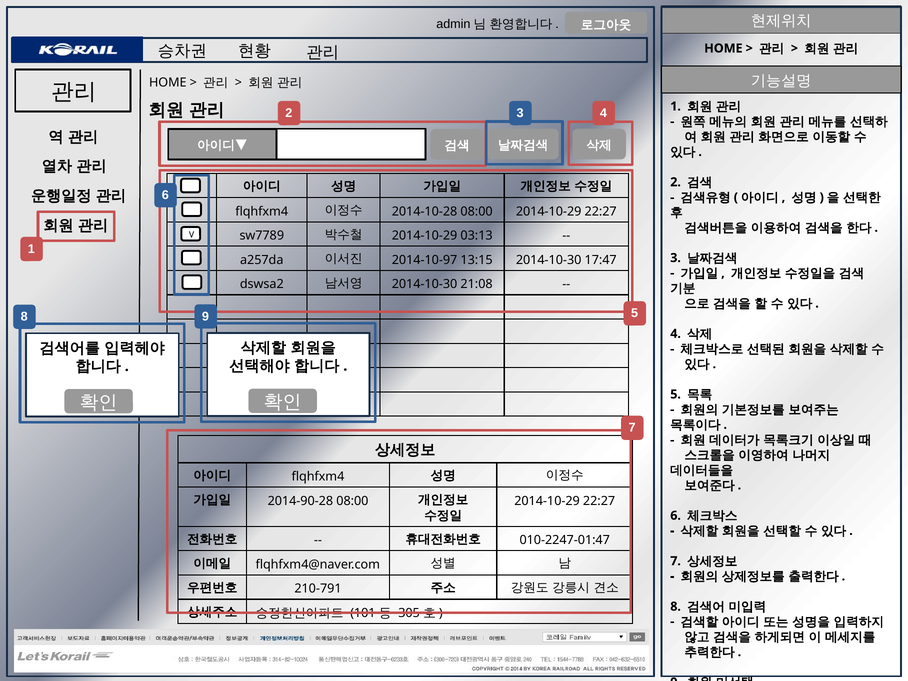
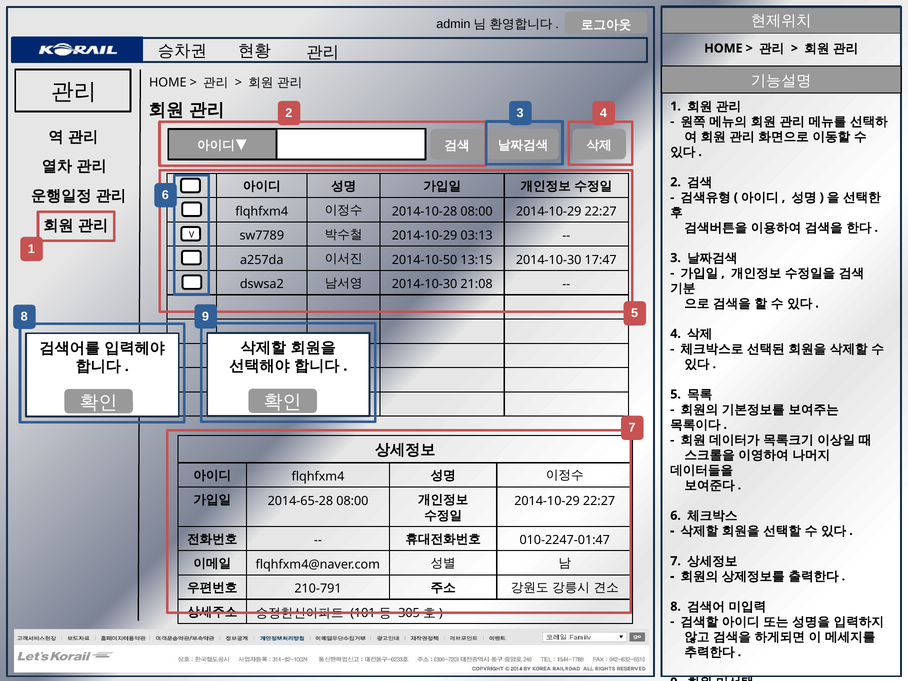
2014-10-97: 2014-10-97 -> 2014-10-50 (425, 260)
2014-90-28: 2014-90-28 -> 2014-65-28 (300, 501)
